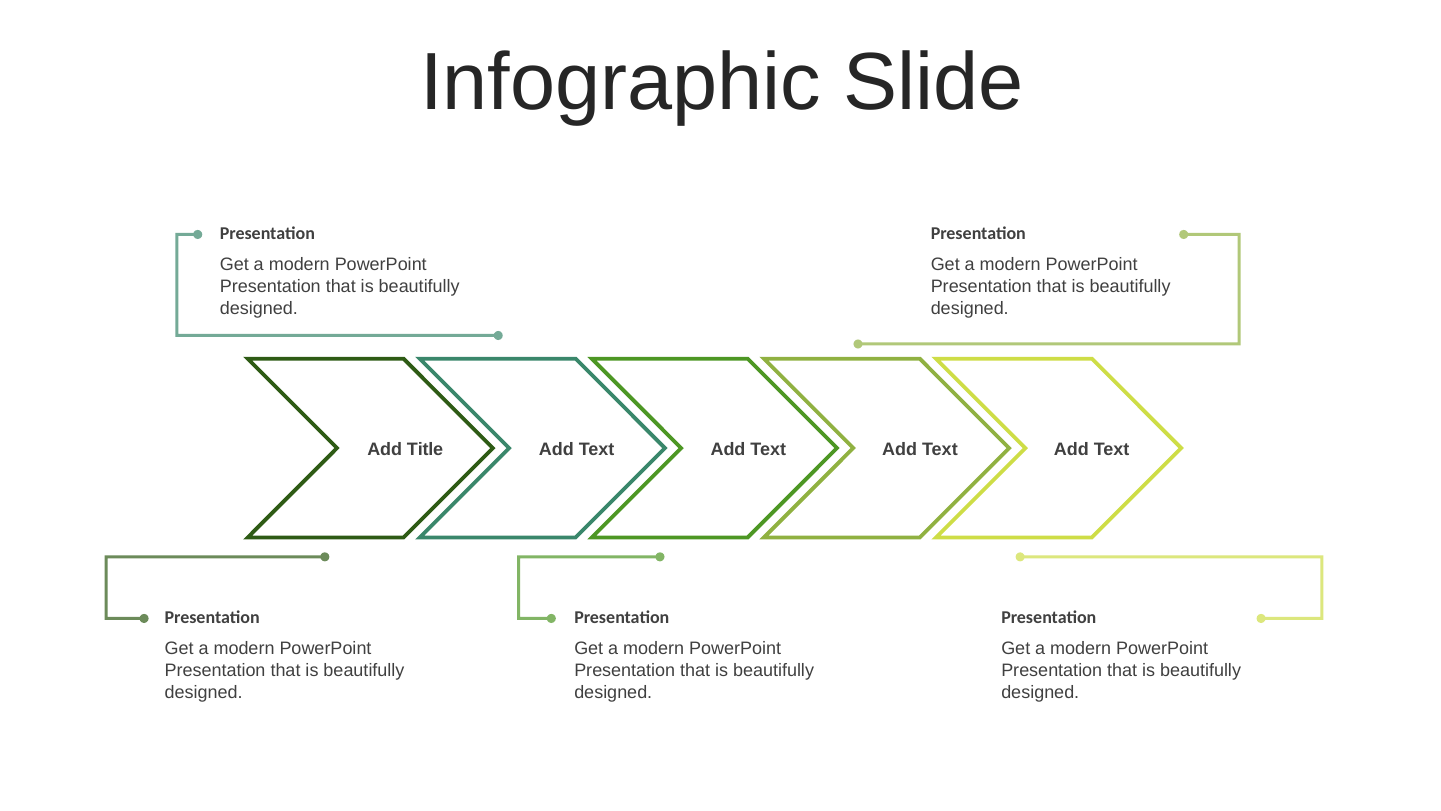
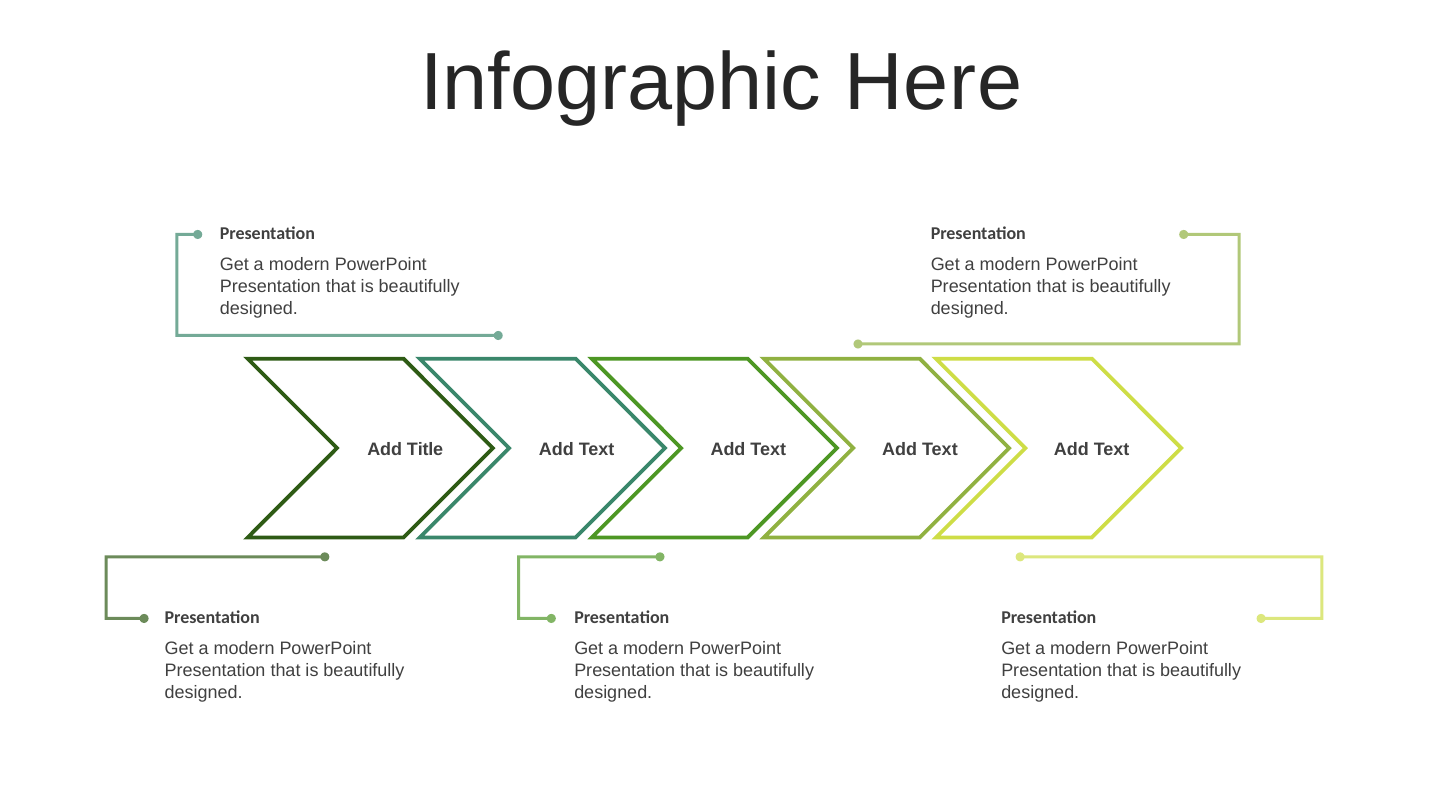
Slide: Slide -> Here (933, 82)
